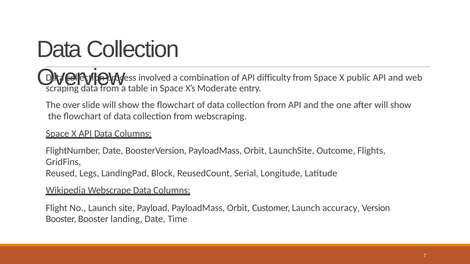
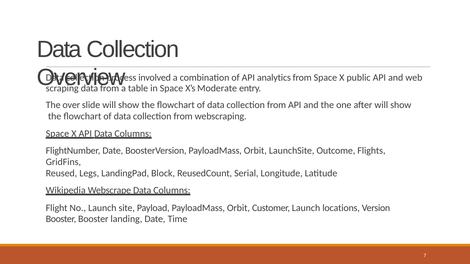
difficulty: difficulty -> analytics (274, 78)
accuracy: accuracy -> locations (341, 208)
